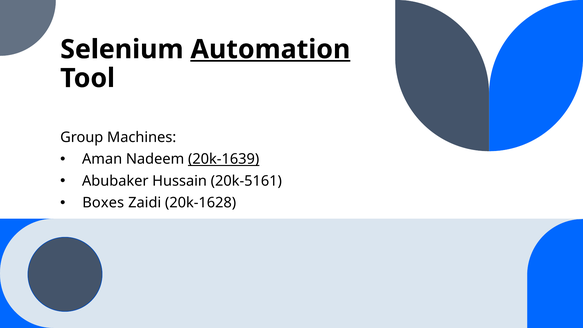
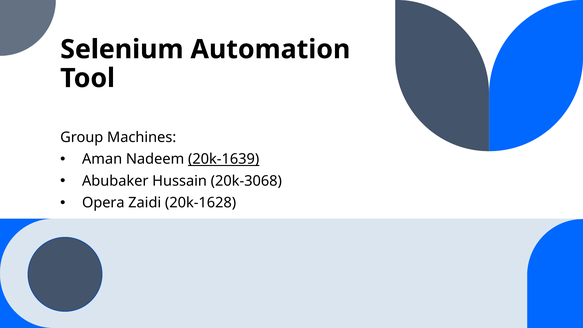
Automation underline: present -> none (270, 49)
20k-5161: 20k-5161 -> 20k-3068 (246, 181)
Boxes: Boxes -> Opera (103, 203)
